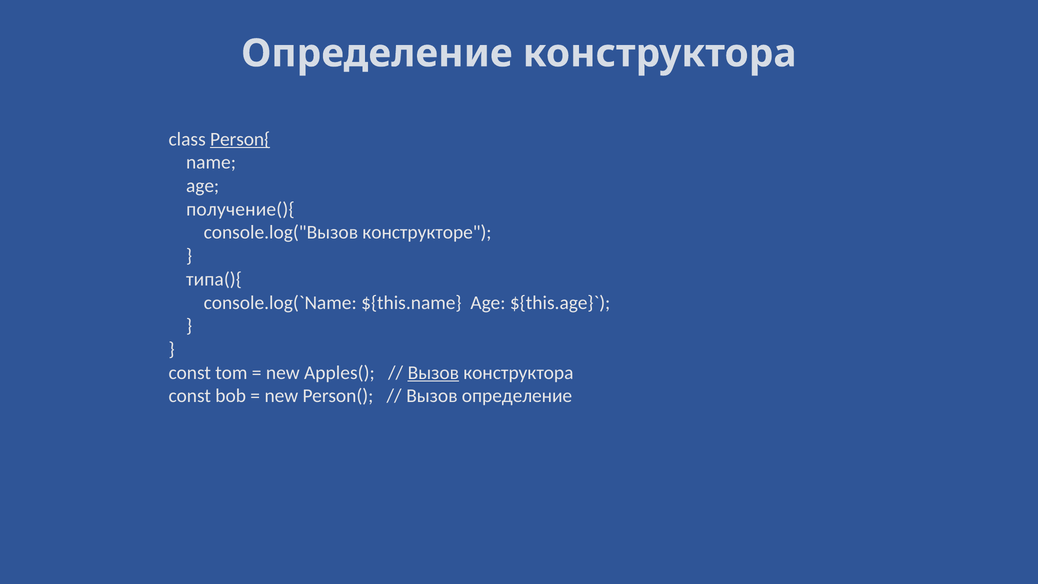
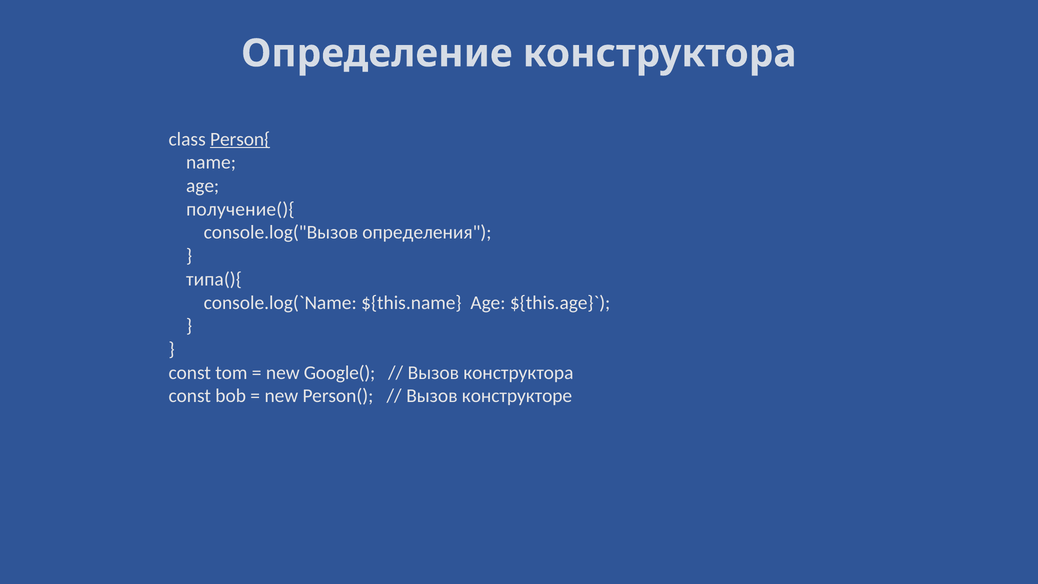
конструкторе: конструкторе -> определения (427, 232)
Apples(: Apples( -> Google( (340, 373)
Вызов underline: present -> none (433, 373)
Вызов определение: определение -> конструкторе (517, 396)
